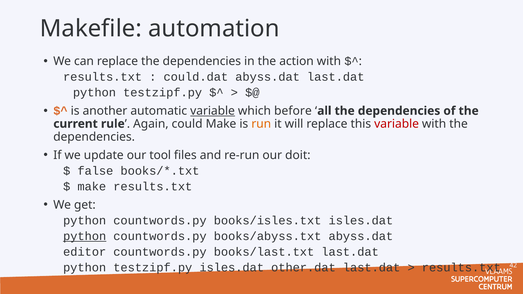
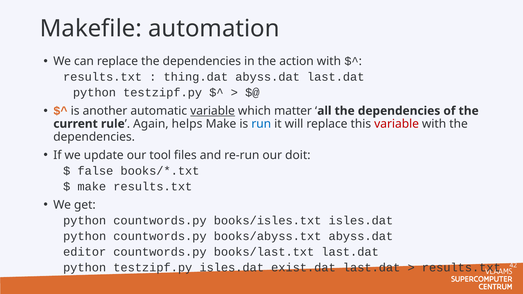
could.dat: could.dat -> thing.dat (196, 77)
before: before -> matter (293, 111)
could: could -> helps (187, 124)
run colour: orange -> blue (261, 124)
python underline: present -> none (85, 236)
other.dat: other.dat -> exist.dat (303, 268)
